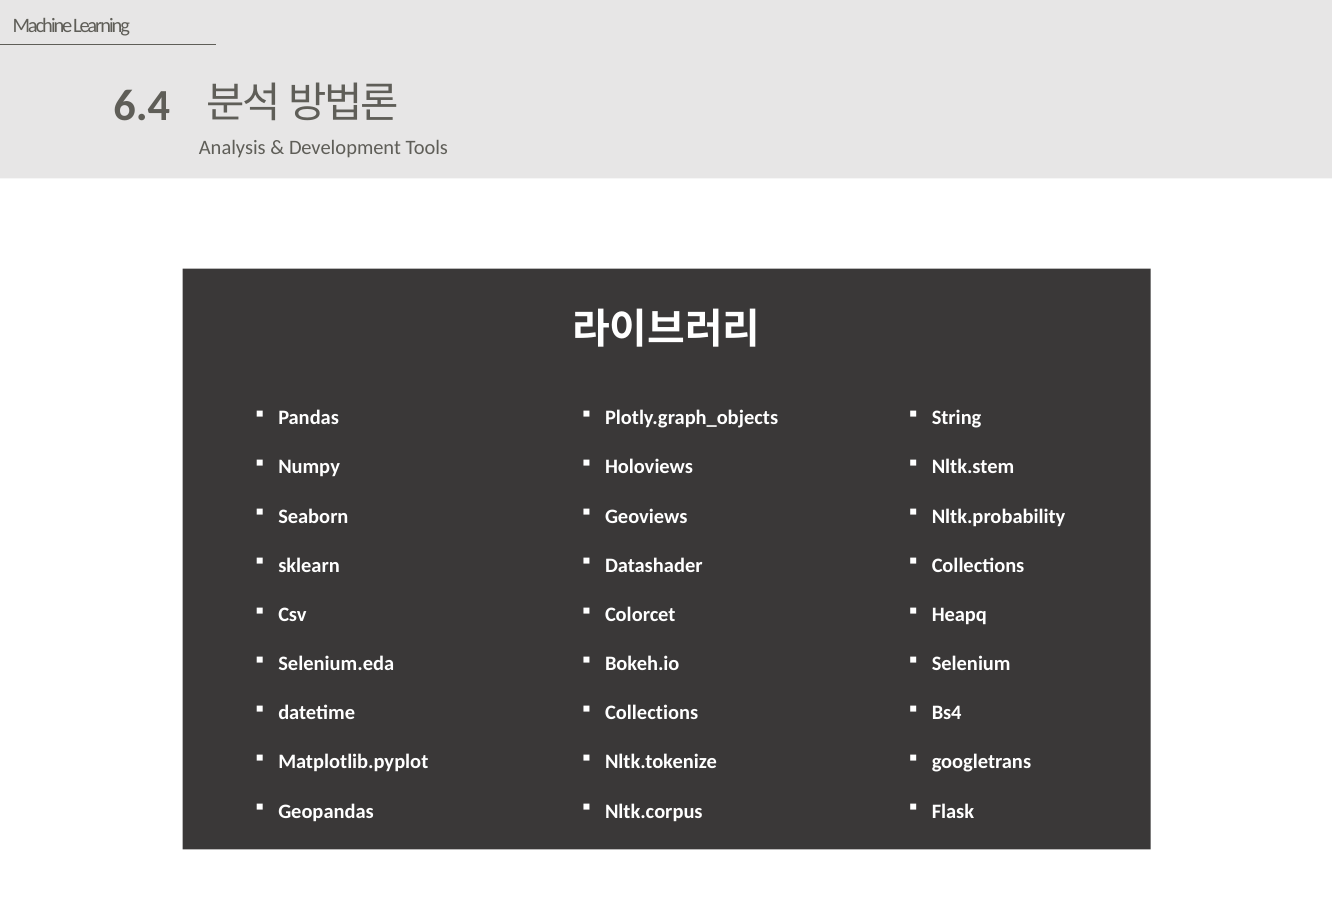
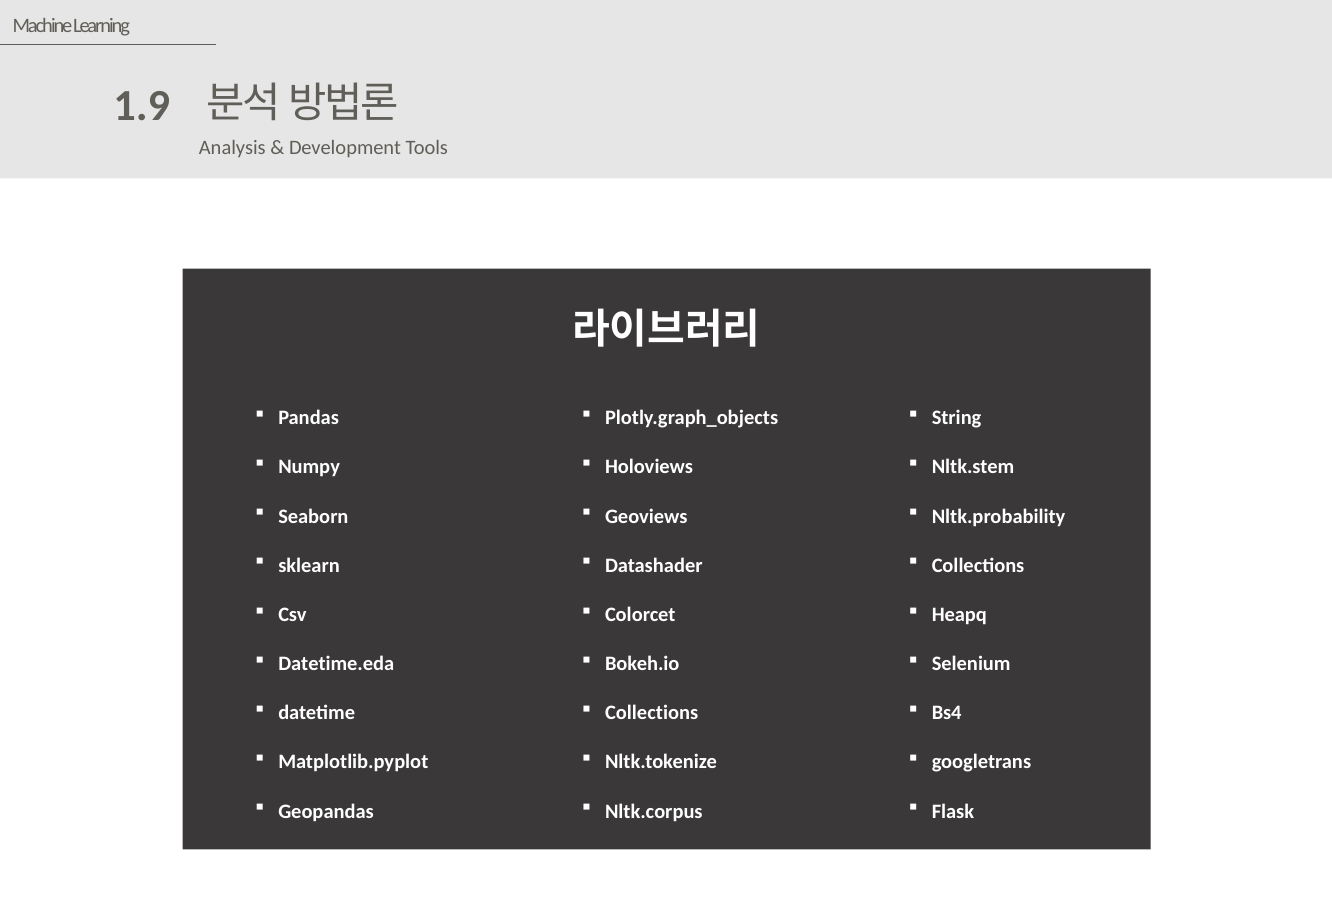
6.4: 6.4 -> 1.9 (142, 106)
Selenium.eda: Selenium.eda -> Datetime.eda (336, 664)
